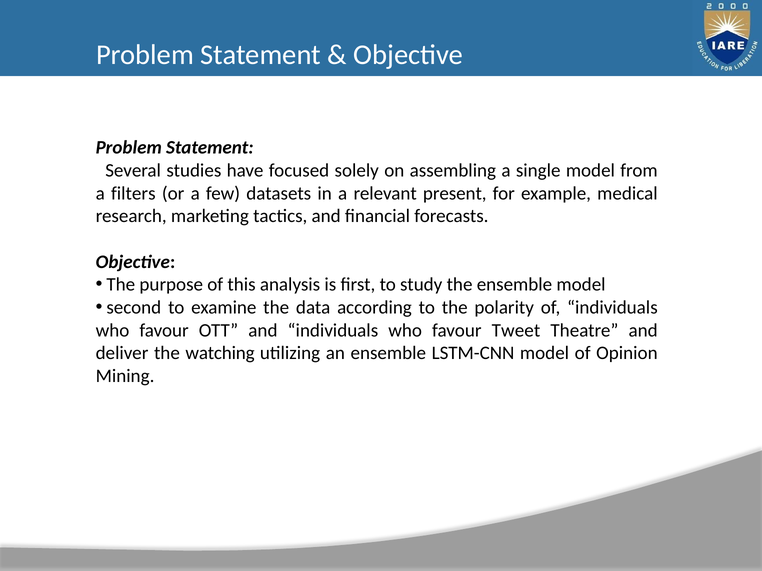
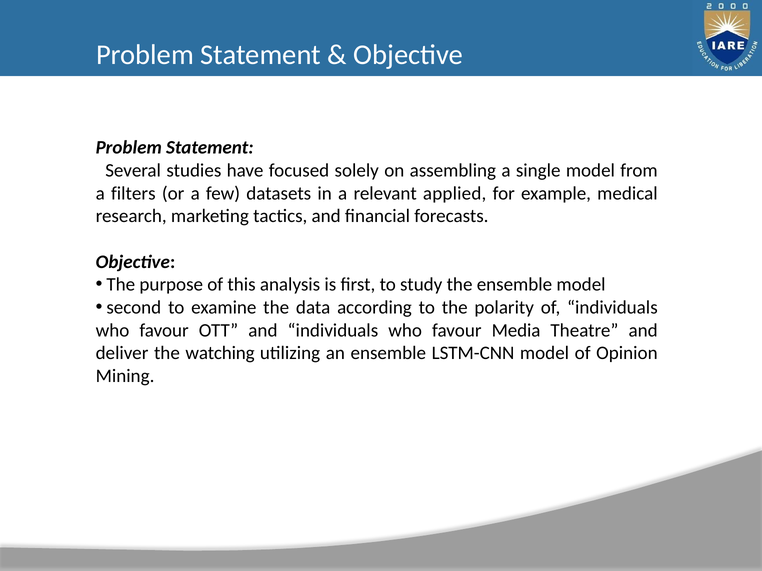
present: present -> applied (455, 193)
Tweet: Tweet -> Media (516, 331)
